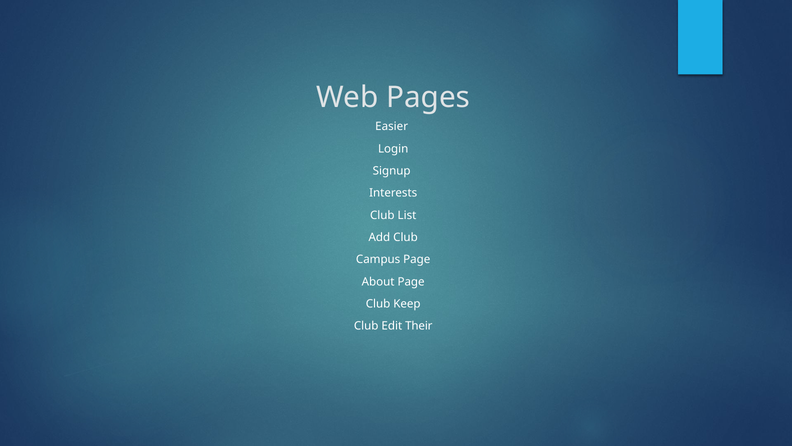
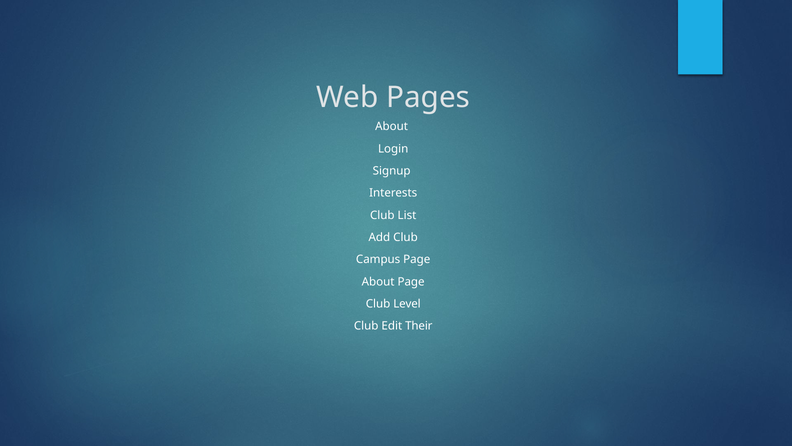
Easier: Easier -> About (392, 127)
Keep: Keep -> Level (407, 304)
